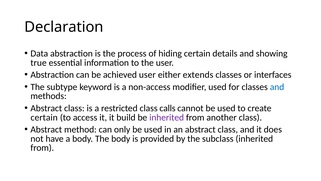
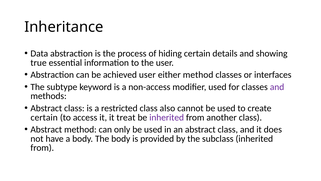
Declaration: Declaration -> Inheritance (64, 27)
either extends: extends -> method (198, 75)
and colour: blue -> purple (277, 87)
calls: calls -> also (167, 108)
build: build -> treat (126, 117)
